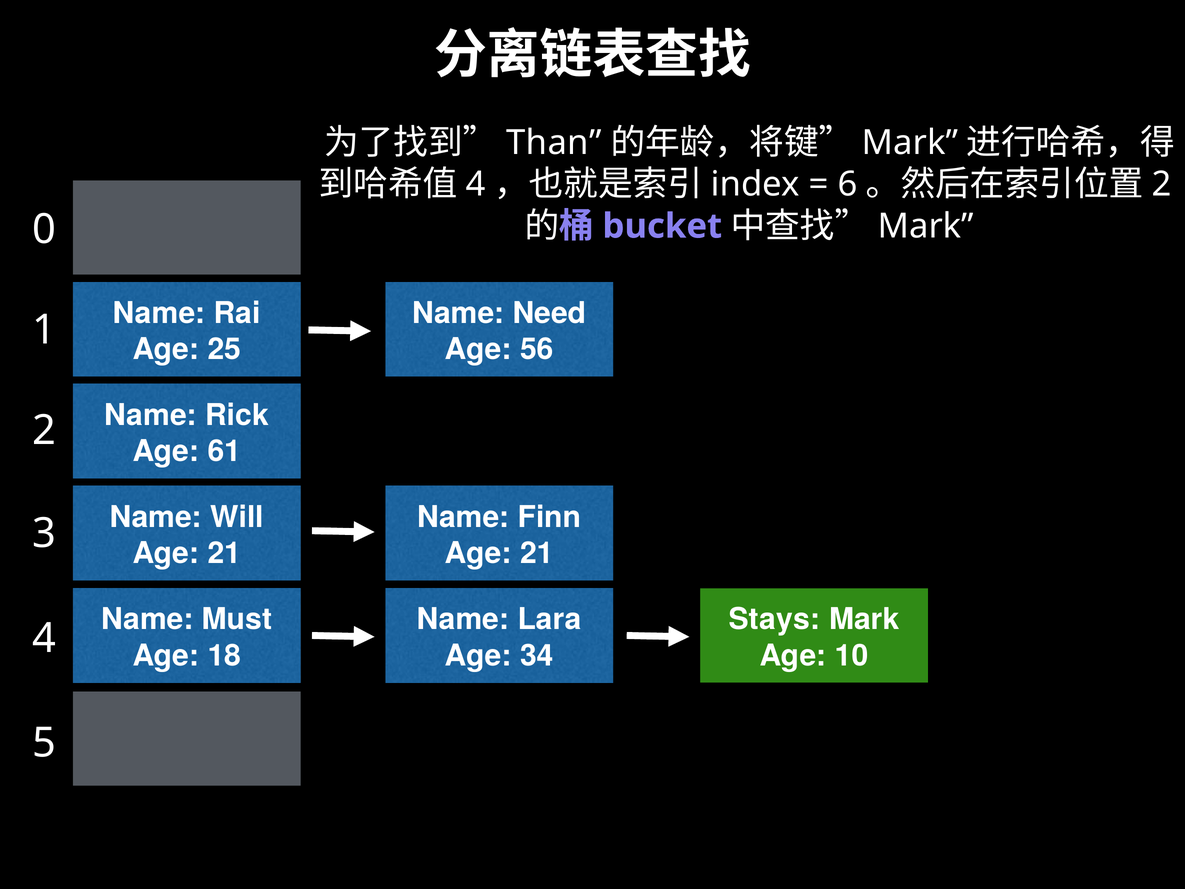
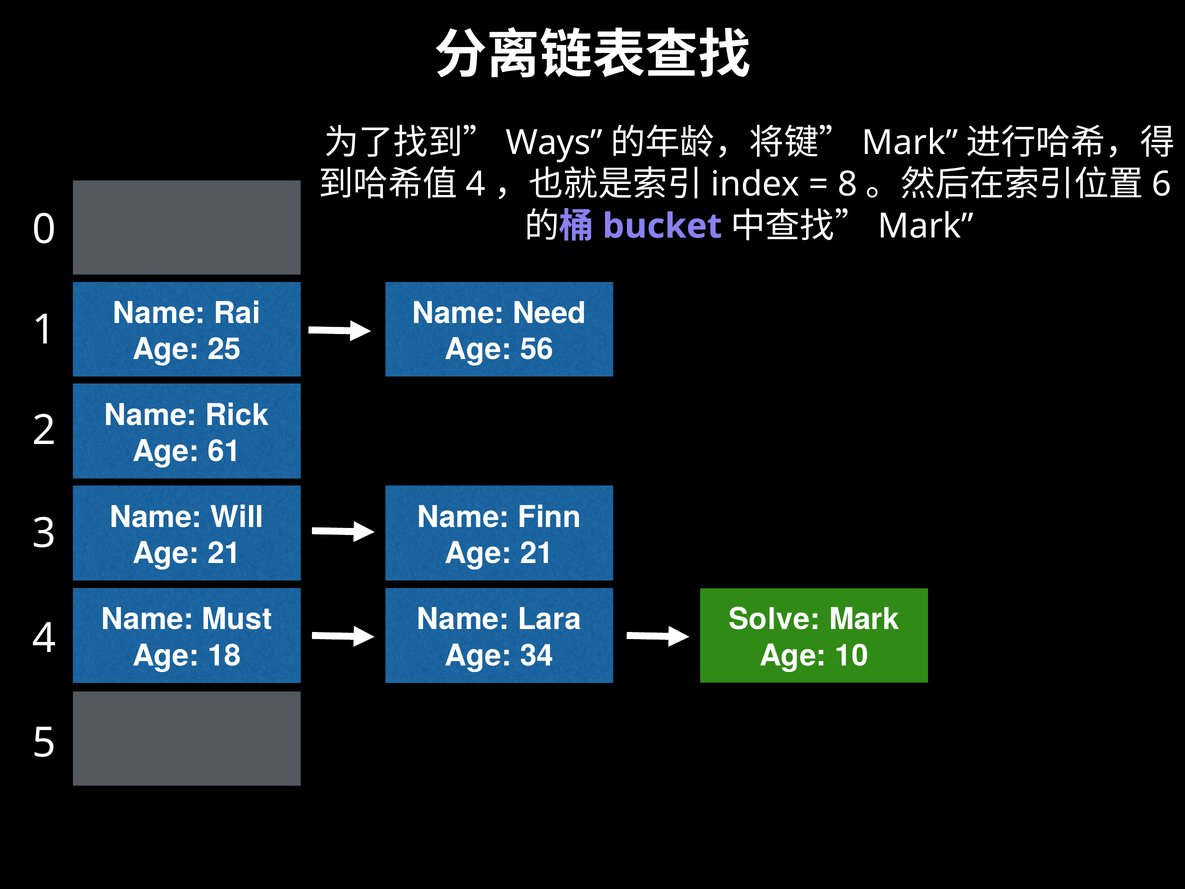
Than: Than -> Ways (554, 143)
6: 6 -> 8 (847, 184)
2: 2 -> 6 (1162, 184)
Stays: Stays -> Solve (774, 619)
